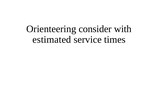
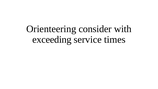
estimated: estimated -> exceeding (52, 39)
